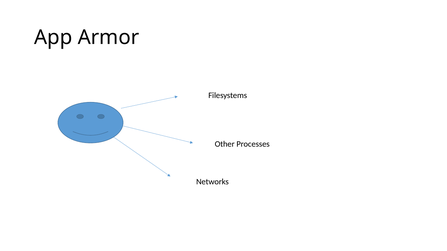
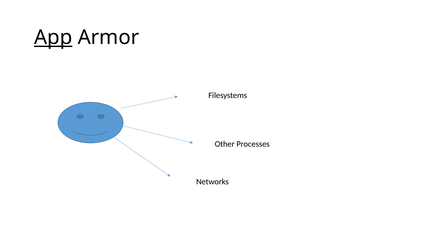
App underline: none -> present (53, 38)
